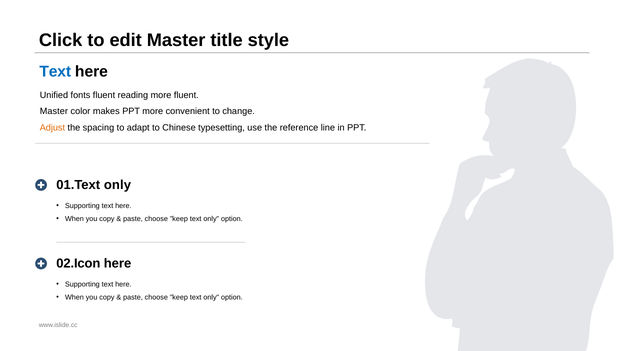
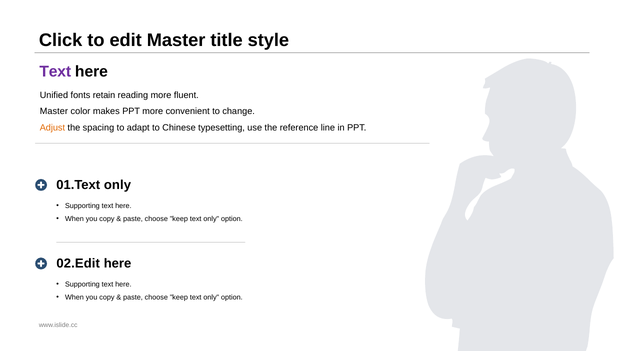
Text colour: blue -> purple (55, 71)
fonts fluent: fluent -> retain (104, 95)
02.Icon: 02.Icon -> 02.Edit (78, 264)
